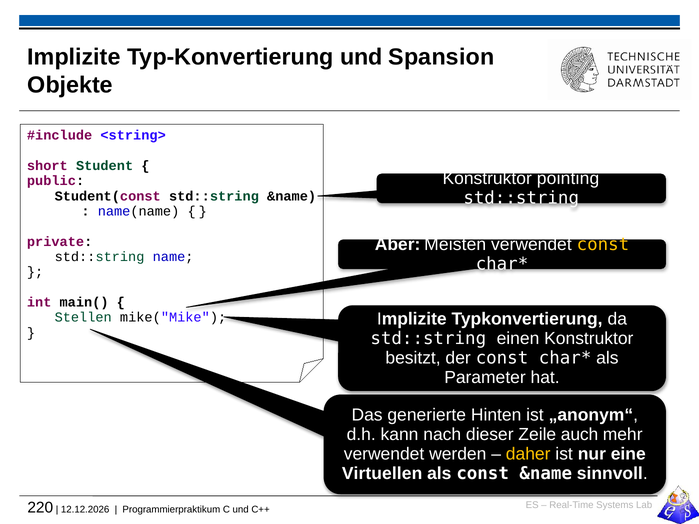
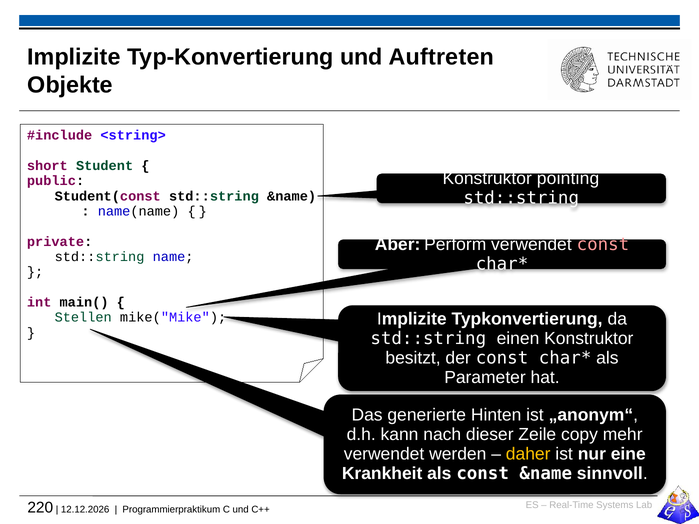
Spansion: Spansion -> Auftreten (441, 57)
Meisten: Meisten -> Perform (455, 245)
const colour: yellow -> pink (603, 245)
auch: auch -> copy (579, 435)
Virtuellen: Virtuellen -> Krankheit (382, 474)
